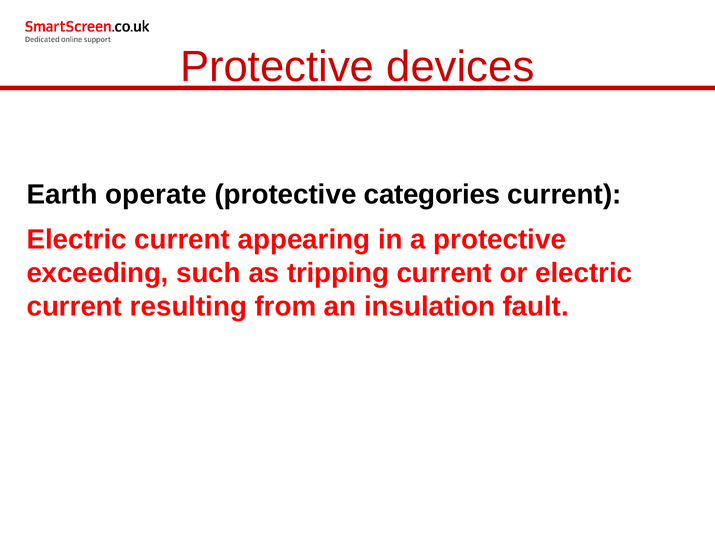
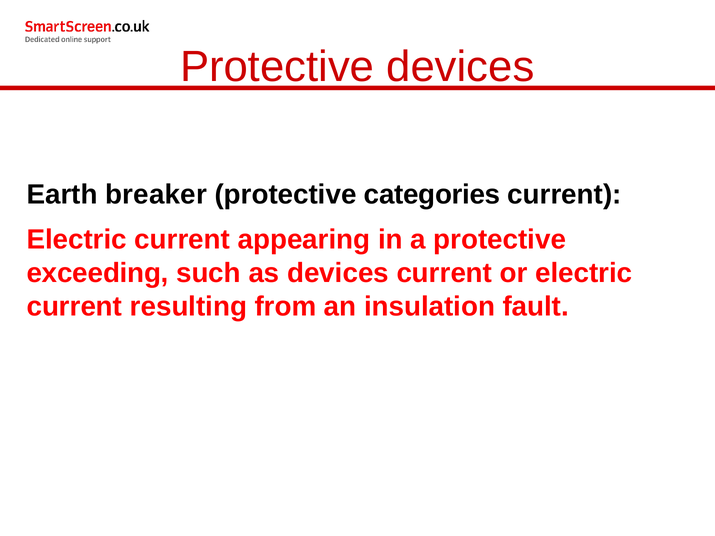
operate: operate -> breaker (156, 195)
as tripping: tripping -> devices (338, 273)
